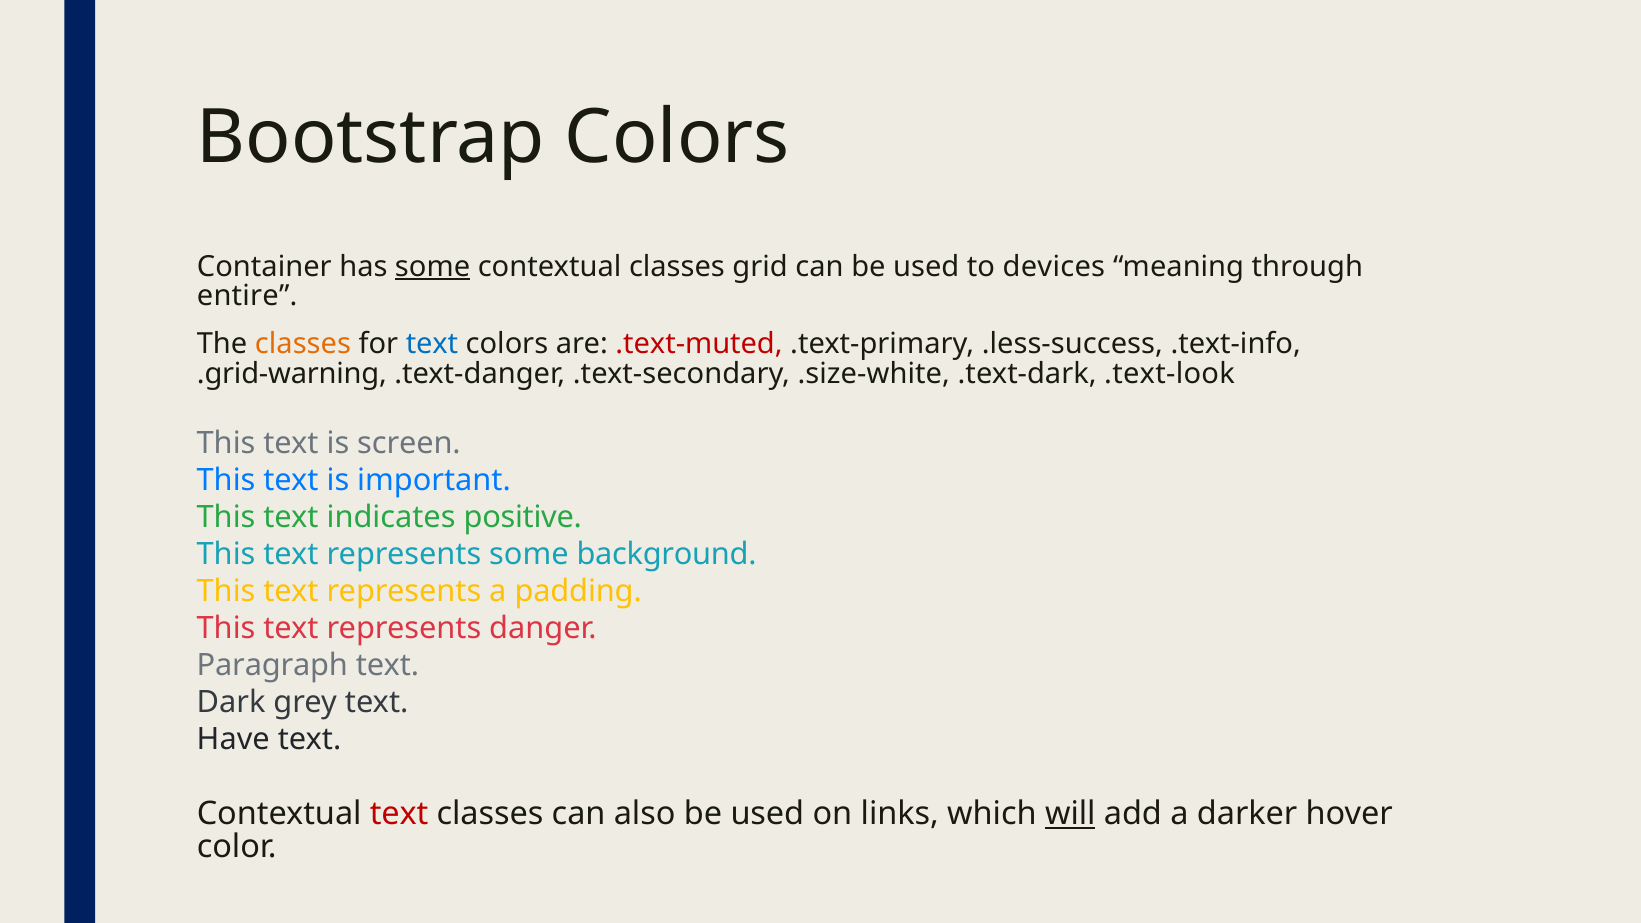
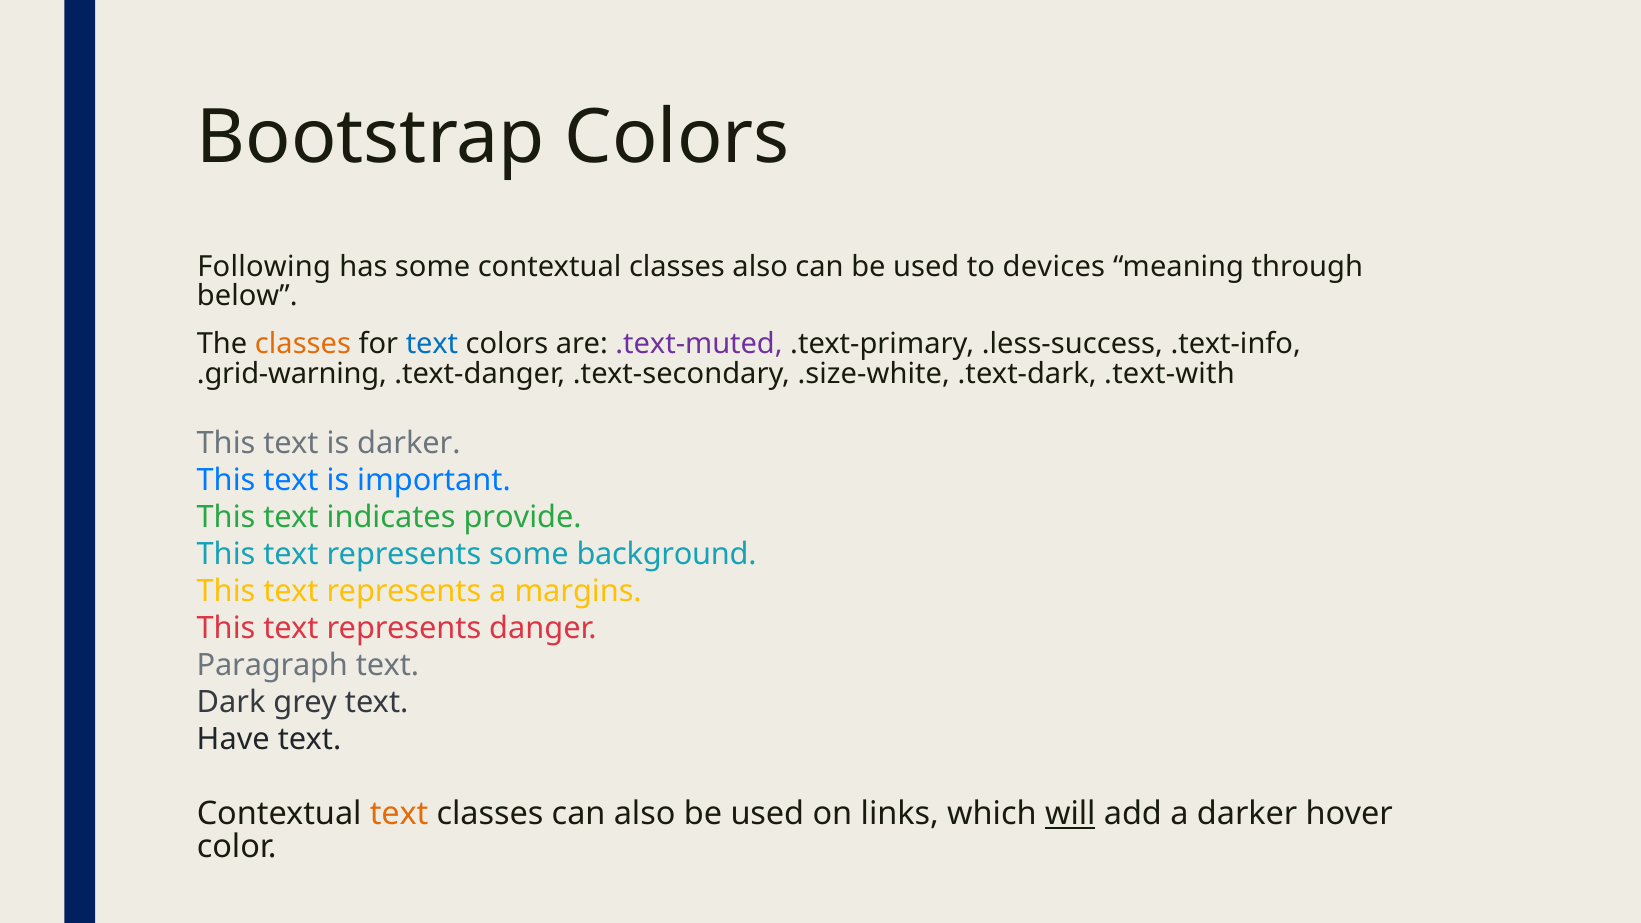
Container: Container -> Following (264, 267)
some underline: present -> none (433, 267)
classes grid: grid -> also (760, 267)
entire: entire -> below (247, 296)
.text-muted colour: red -> purple (699, 344)
.text-look: .text-look -> .text-with (1170, 374)
is screen: screen -> darker (409, 444)
positive: positive -> provide (523, 518)
padding: padding -> margins (578, 591)
text colour: red -> orange (399, 814)
